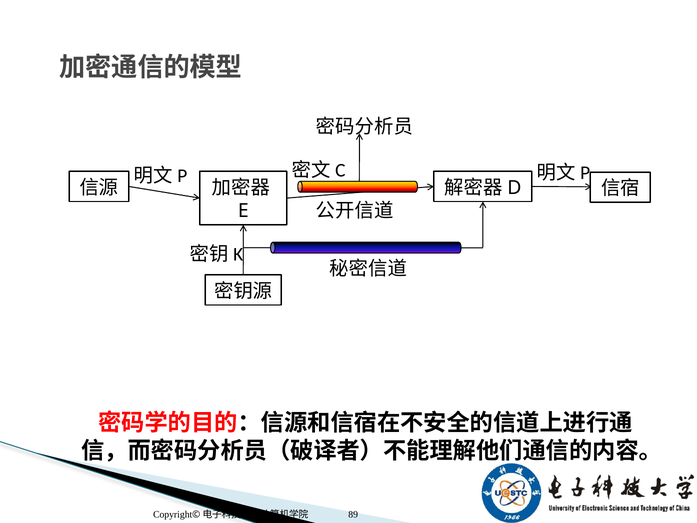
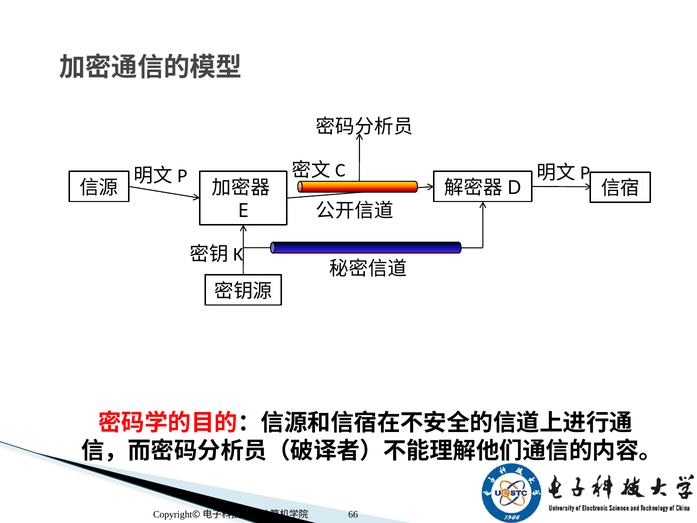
89: 89 -> 66 (353, 514)
